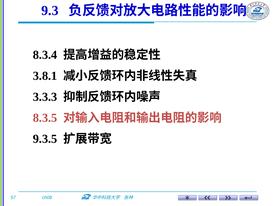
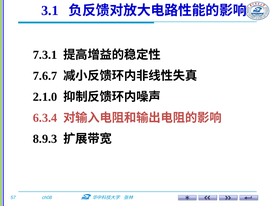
9.3: 9.3 -> 3.1 (50, 11)
8.3.4: 8.3.4 -> 7.3.1 (45, 55)
3.8.1: 3.8.1 -> 7.6.7 (45, 76)
3.3.3: 3.3.3 -> 2.1.0 (45, 97)
8.3.5: 8.3.5 -> 6.3.4 (45, 118)
9.3.5: 9.3.5 -> 8.9.3 (45, 139)
